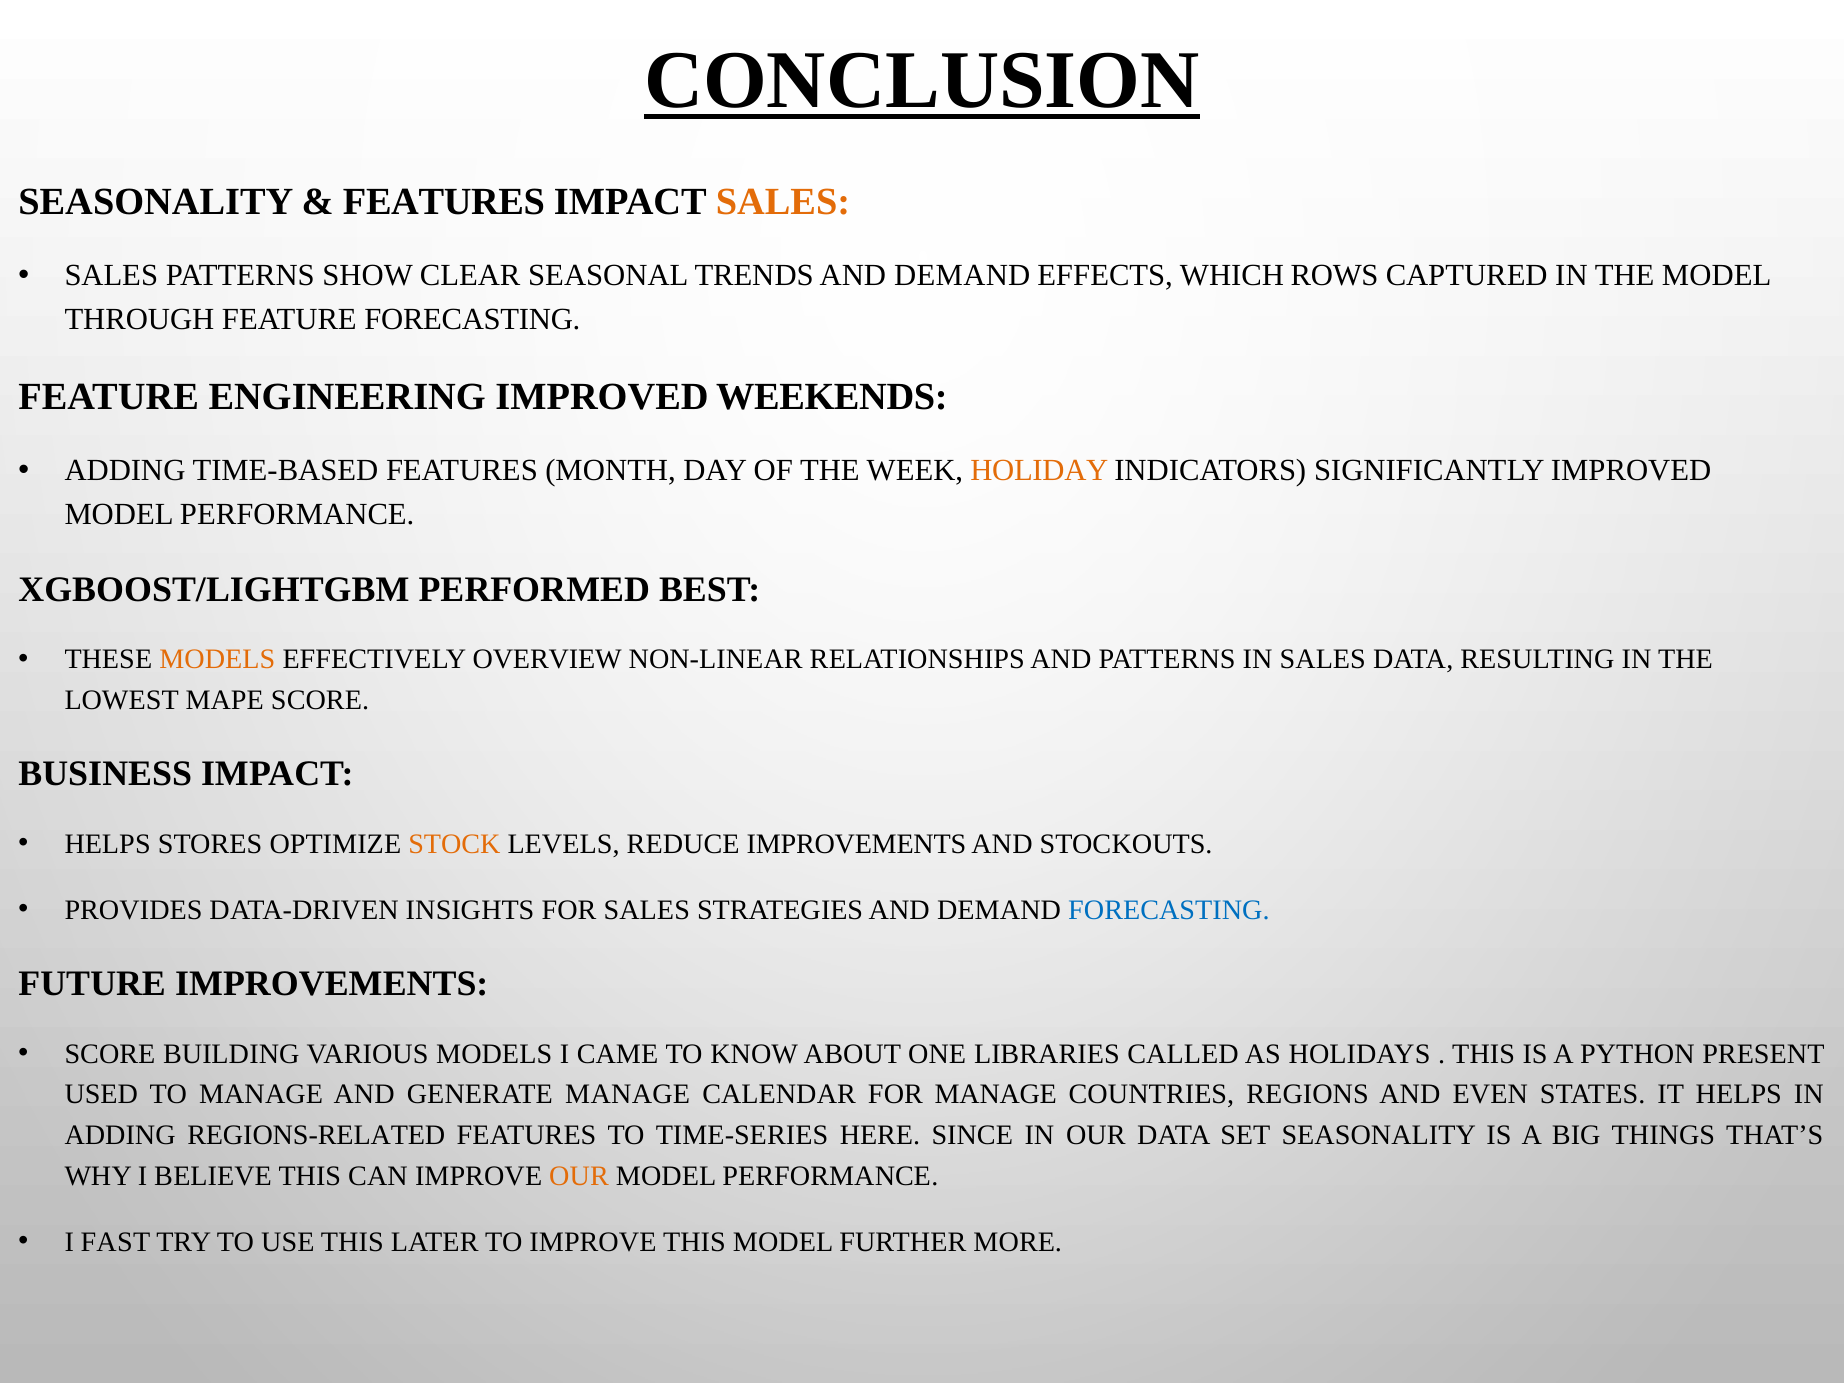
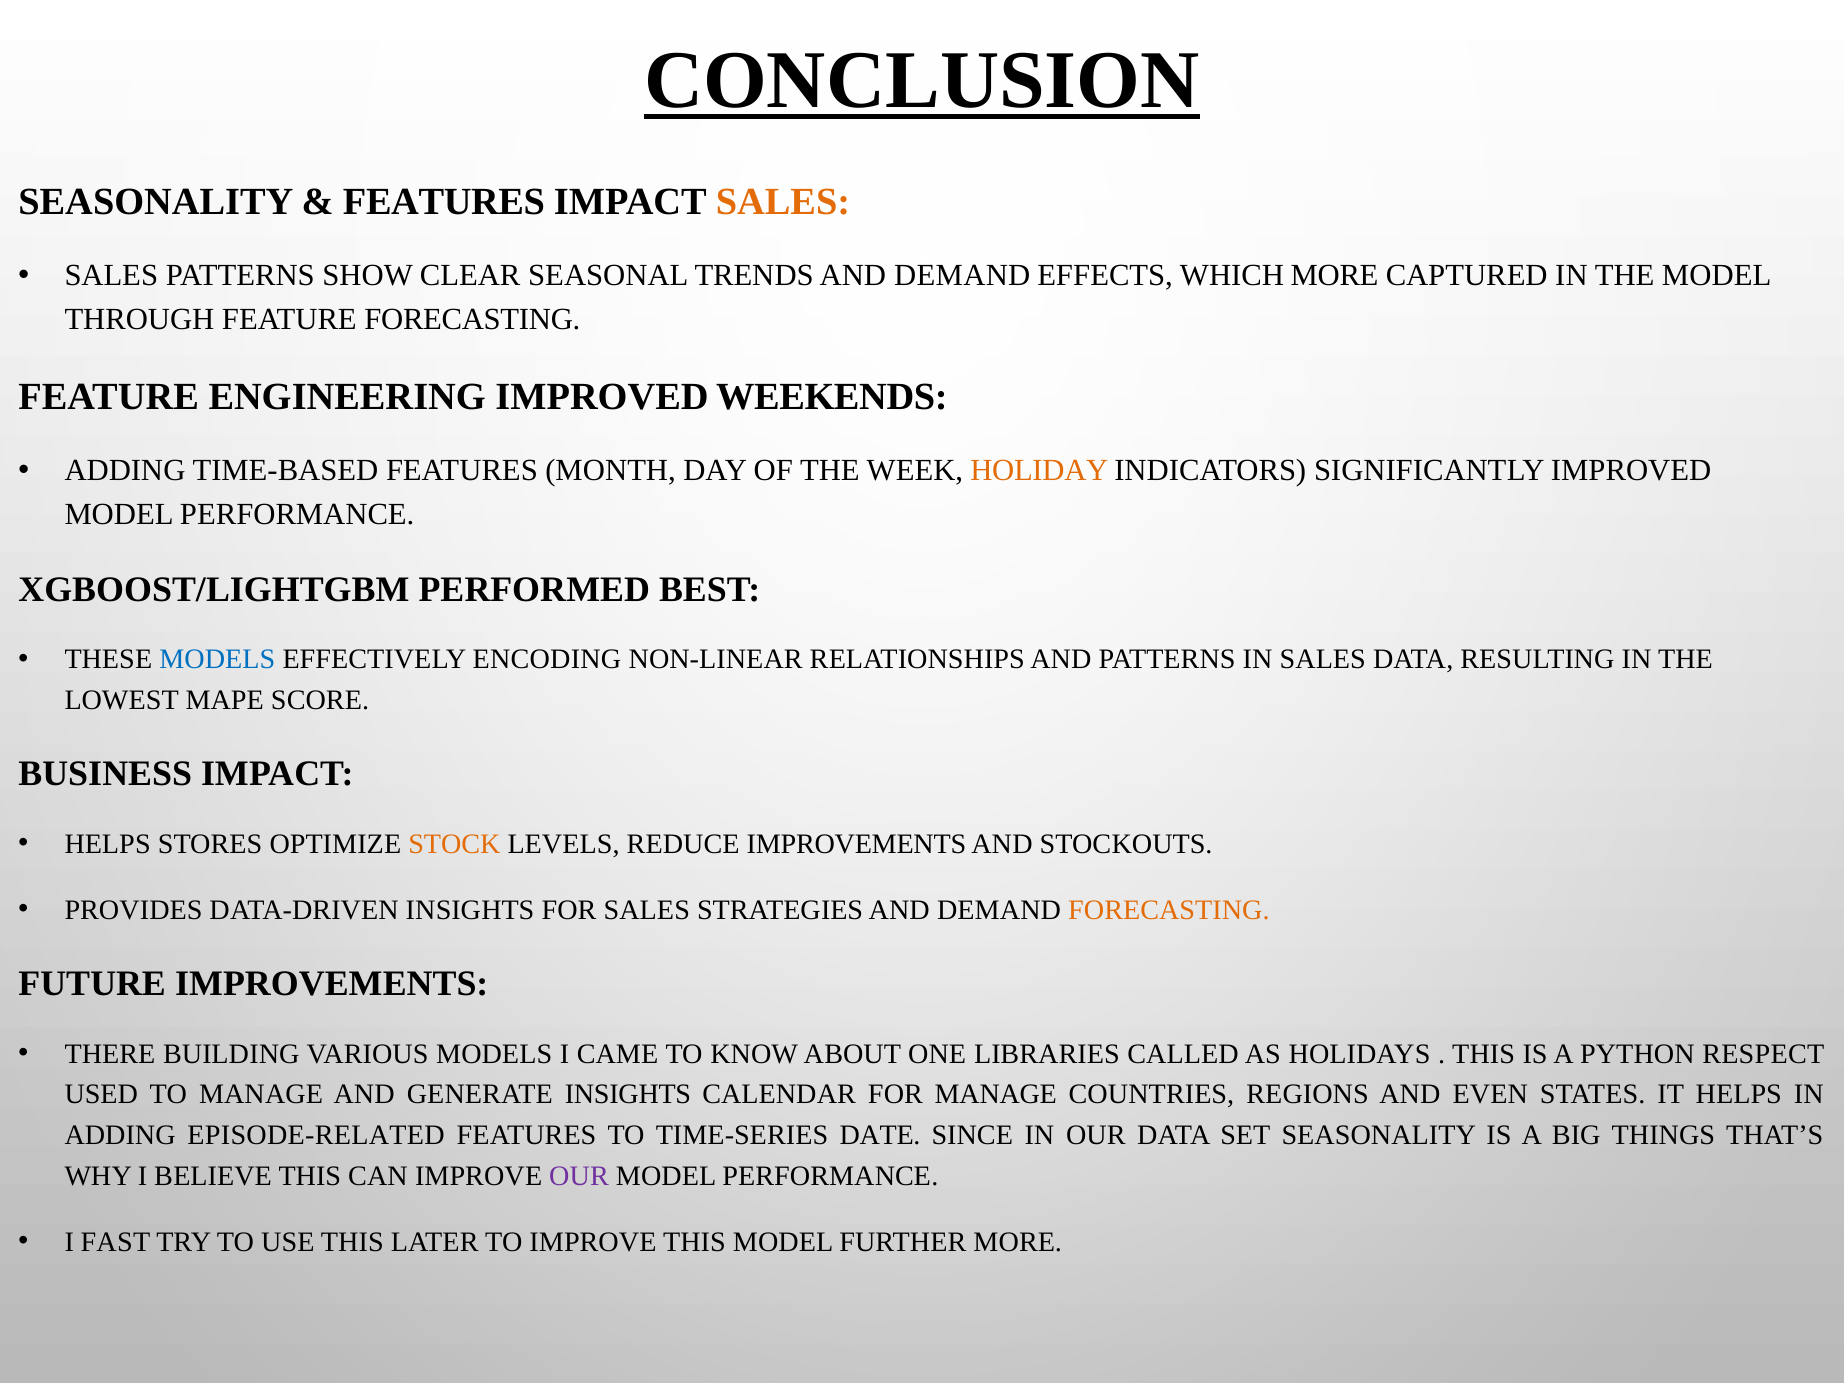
WHICH ROWS: ROWS -> MORE (1335, 276)
MODELS colour: orange -> blue (217, 660)
OVERVIEW: OVERVIEW -> ENCODING (547, 660)
FORECASTING colour: blue -> orange (1169, 910)
SCORE: SCORE -> THERE (110, 1054)
PRESENT: PRESENT -> RESPECT (1763, 1054)
GENERATE MANAGE: MANAGE -> INSIGHTS (628, 1094)
REGIONS-RELATED: REGIONS-RELATED -> EPISODE-RELATED (316, 1135)
HERE: HERE -> DATE (880, 1135)
OUR colour: orange -> purple (579, 1176)
